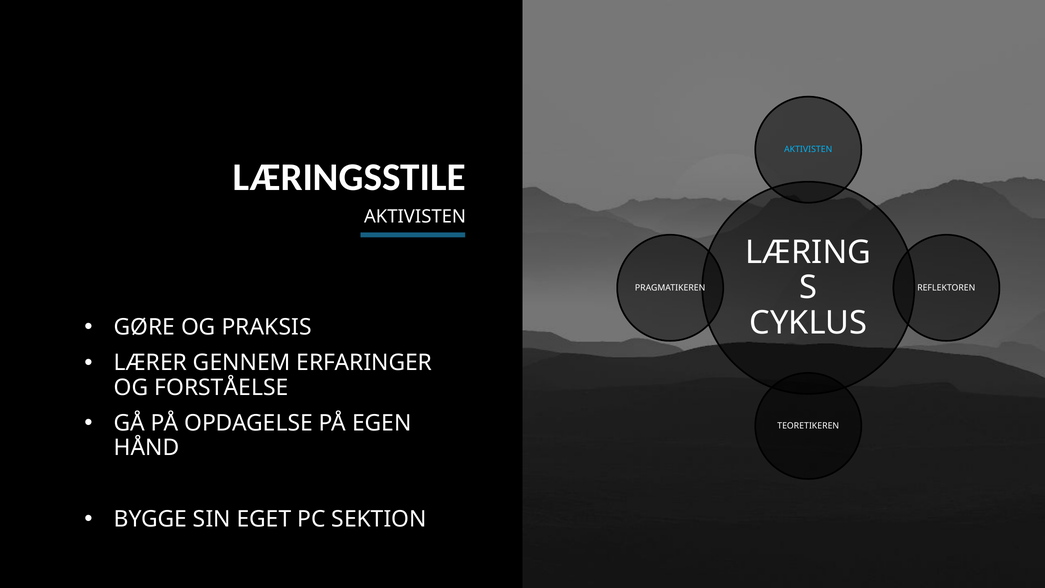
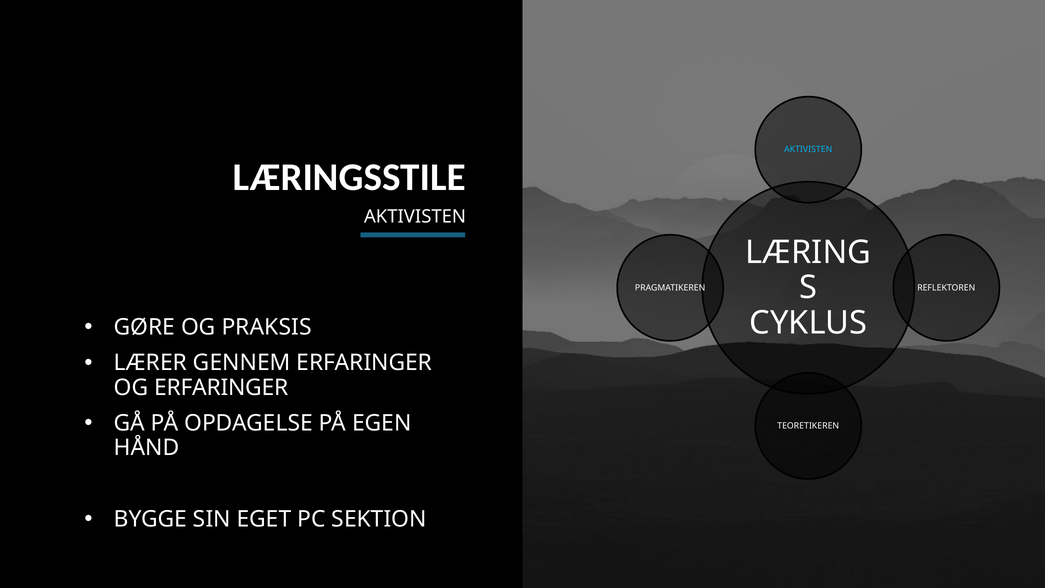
OG FORSTÅELSE: FORSTÅELSE -> ERFARINGER (221, 388)
